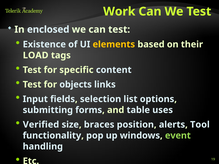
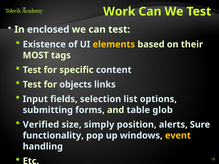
LOAD: LOAD -> MOST (36, 55)
uses: uses -> glob (163, 110)
braces: braces -> simply (99, 125)
Tool: Tool -> Sure (200, 125)
event colour: light green -> yellow (178, 136)
